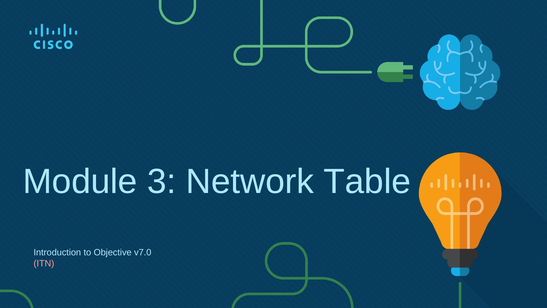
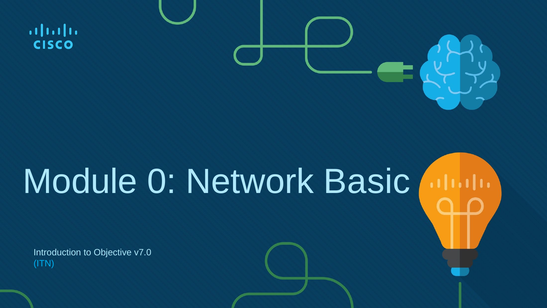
3: 3 -> 0 (162, 181)
Table: Table -> Basic (367, 181)
ITN colour: pink -> light blue (44, 263)
